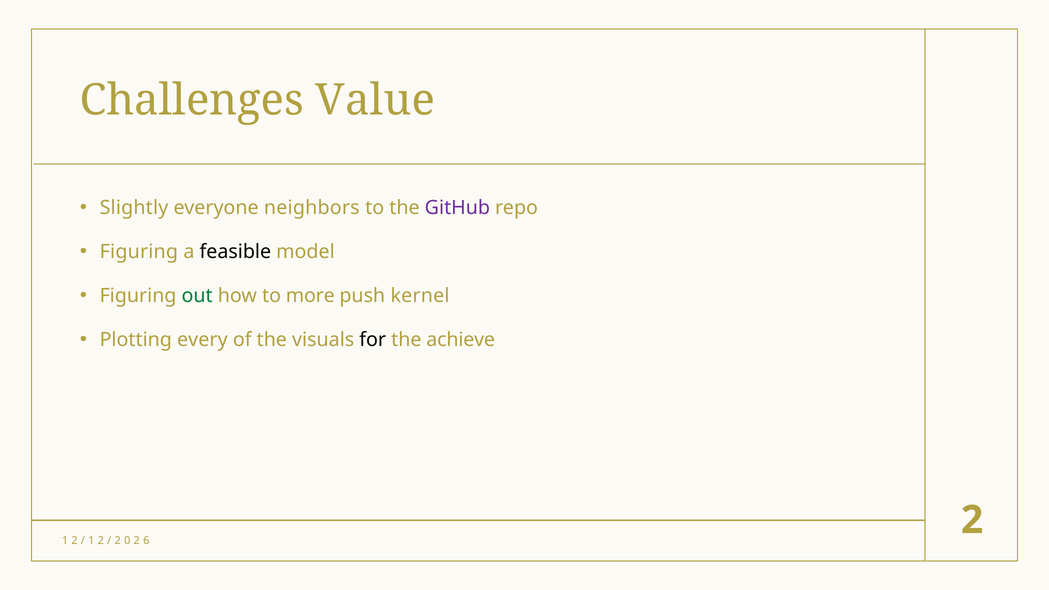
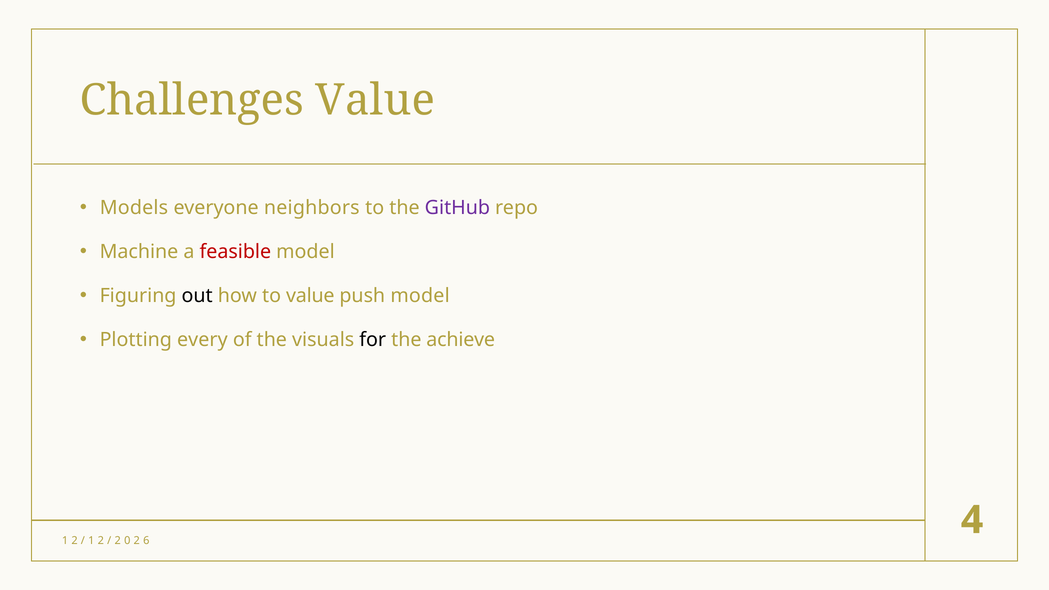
Slightly: Slightly -> Models (134, 208)
Figuring: Figuring -> Machine (139, 252)
feasible colour: black -> red (235, 252)
out colour: green -> black (197, 296)
to more: more -> value (310, 296)
push kernel: kernel -> model (420, 296)
2: 2 -> 4 (972, 520)
